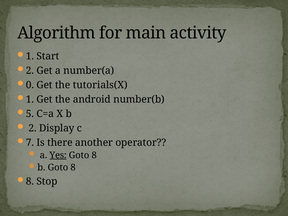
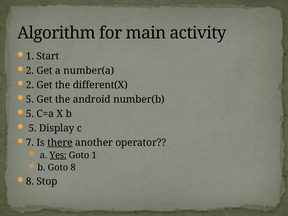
0: 0 -> 2 (30, 85)
tutorials(X: tutorials(X -> different(X (100, 85)
1: 1 -> 5 (30, 99)
2: 2 -> 5 (33, 128)
there underline: none -> present (60, 143)
8: 8 -> 1 (94, 155)
